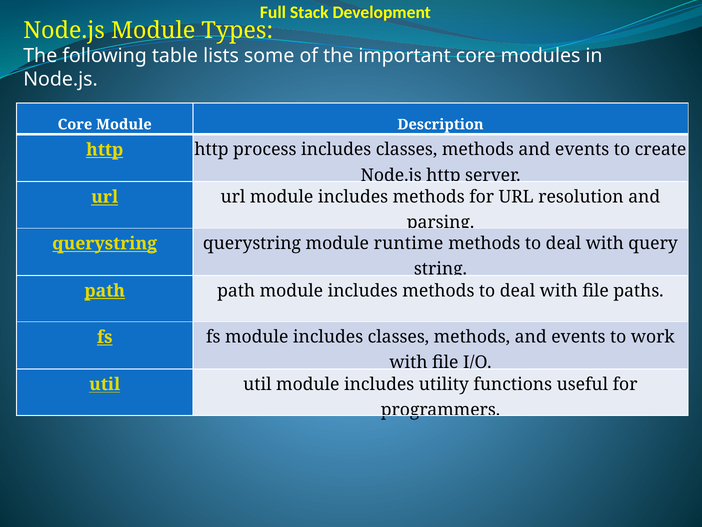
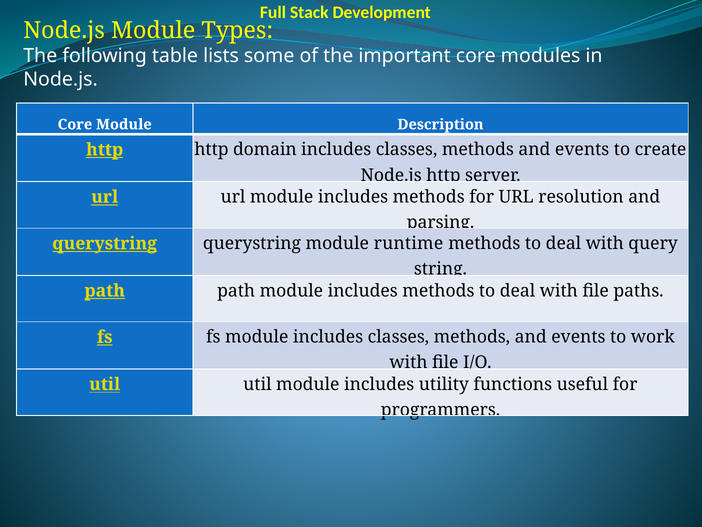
process: process -> domain (265, 150)
